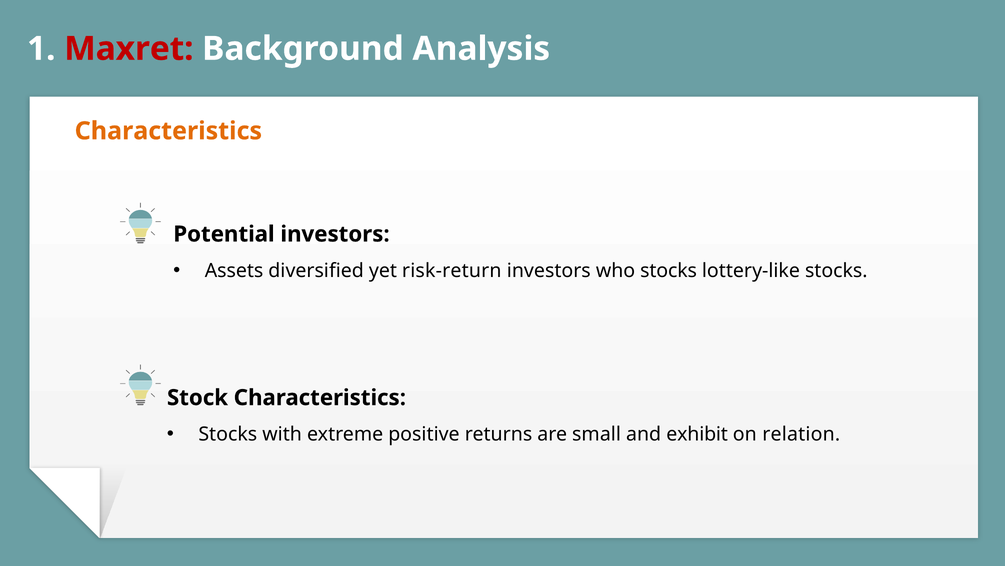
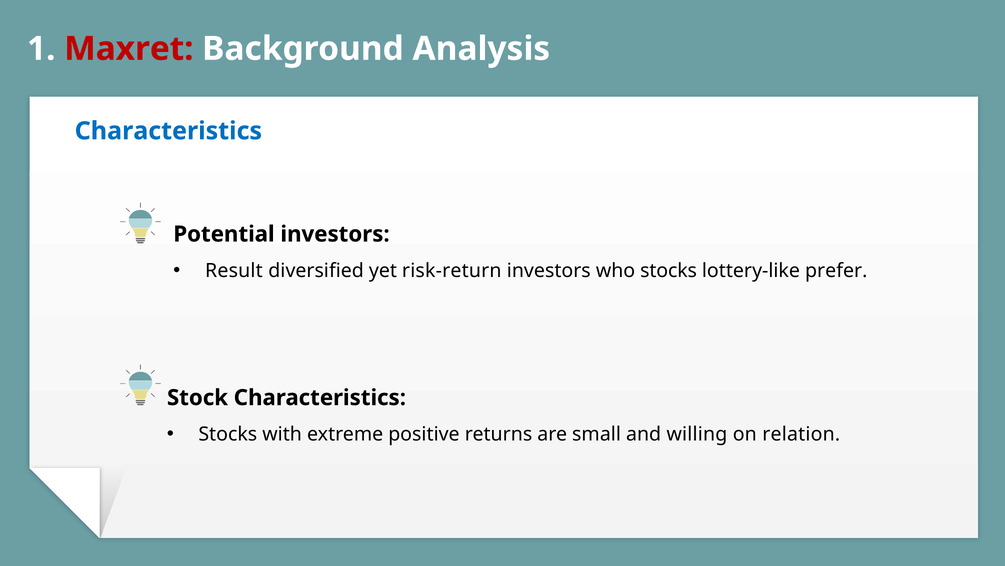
Characteristics colour: orange -> blue (168, 131)
Assets: Assets -> Result (234, 271)
lottery-like stocks: stocks -> prefer (836, 271)
exhibit: exhibit -> willing (697, 434)
